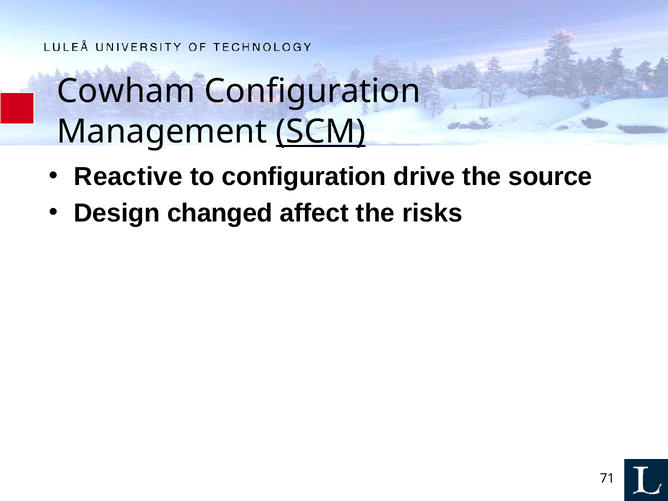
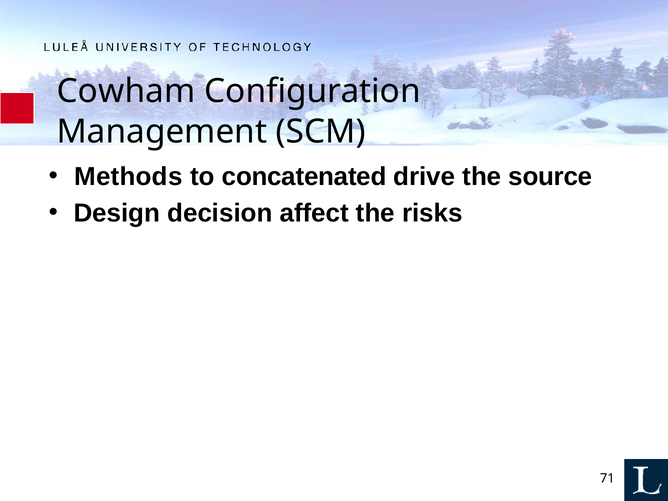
SCM underline: present -> none (321, 131)
Reactive: Reactive -> Methods (128, 177)
to configuration: configuration -> concatenated (304, 177)
changed: changed -> decision (220, 213)
